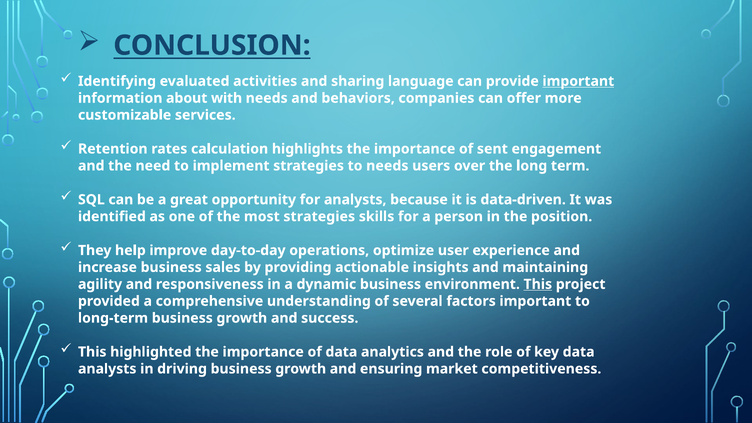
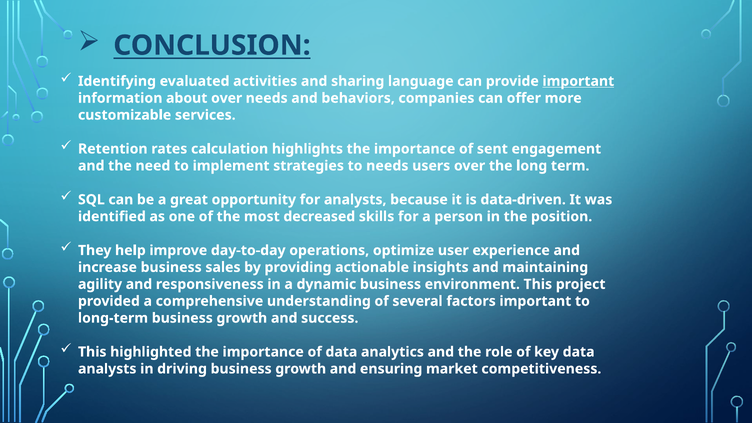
about with: with -> over (227, 98)
most strategies: strategies -> decreased (319, 217)
This underline: present -> none (538, 284)
